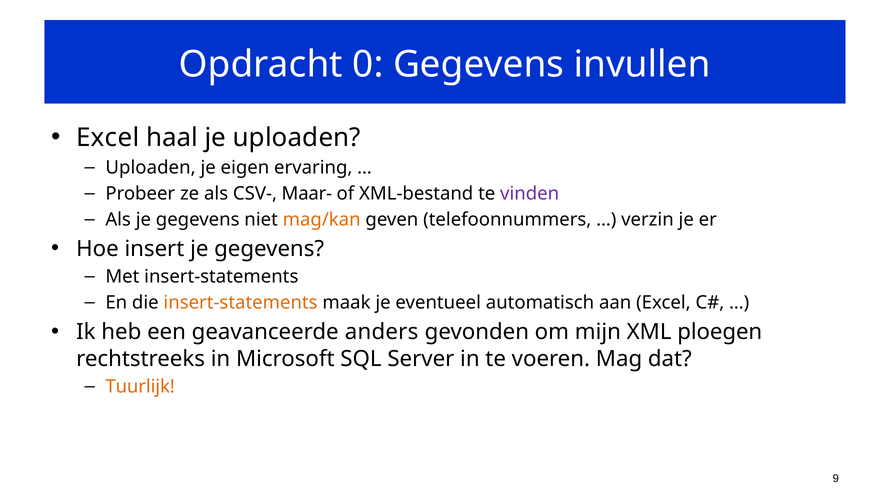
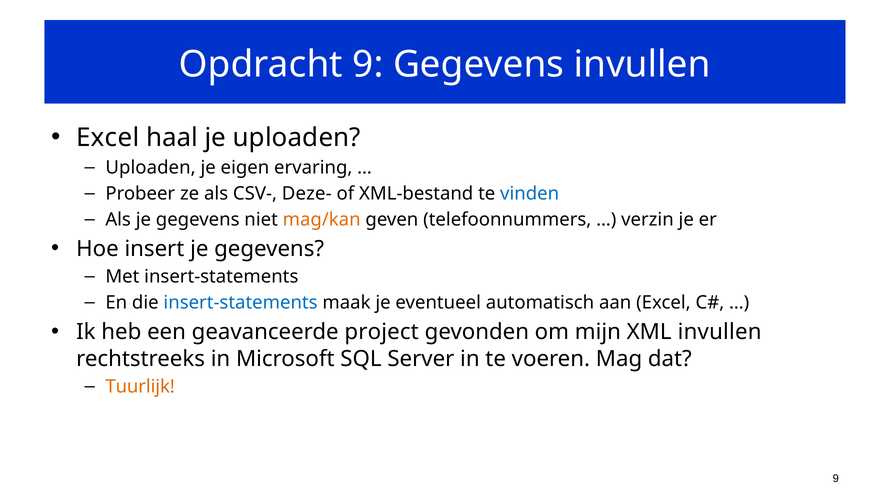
Opdracht 0: 0 -> 9 (368, 64)
Maar-: Maar- -> Deze- (307, 193)
vinden colour: purple -> blue (530, 193)
insert-statements colour: orange -> blue (241, 303)
anders: anders -> project (382, 332)
XML ploegen: ploegen -> invullen (720, 332)
